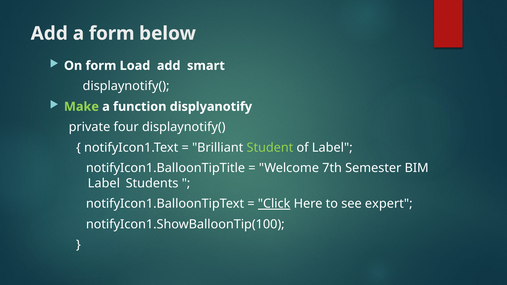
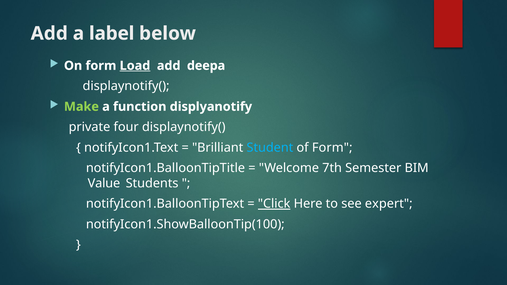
a form: form -> label (112, 33)
Load underline: none -> present (135, 66)
smart: smart -> deepa (206, 66)
Student colour: light green -> light blue (270, 148)
of Label: Label -> Form (332, 148)
Label: Label -> Value (104, 183)
